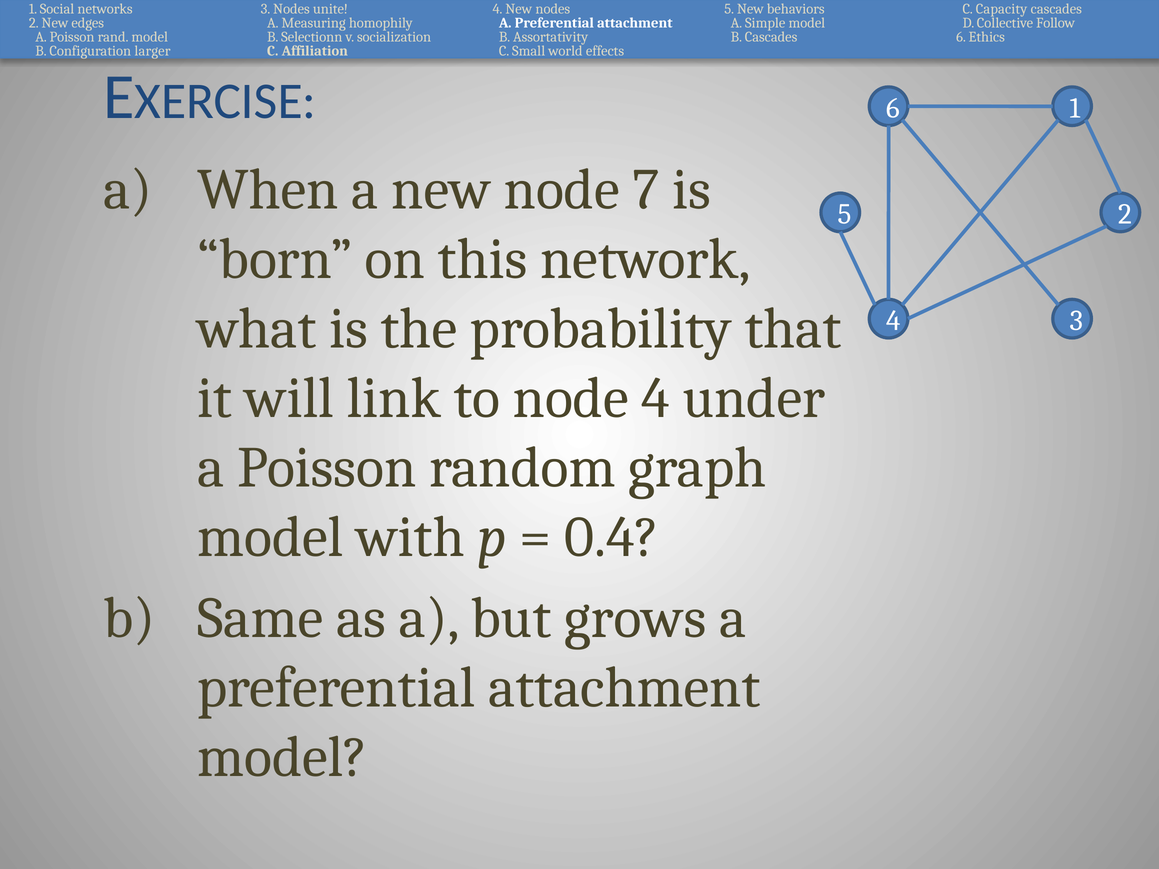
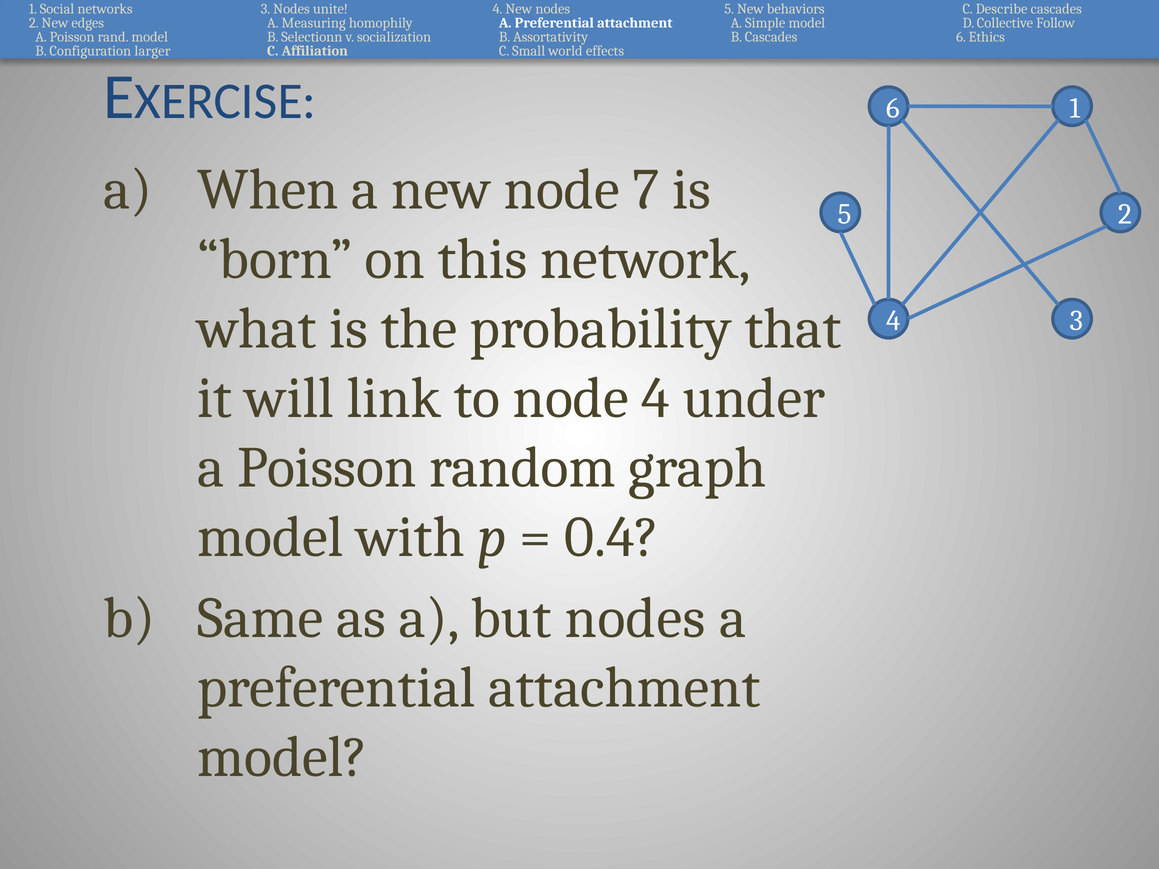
Capacity: Capacity -> Describe (1002, 9)
but grows: grows -> nodes (635, 618)
